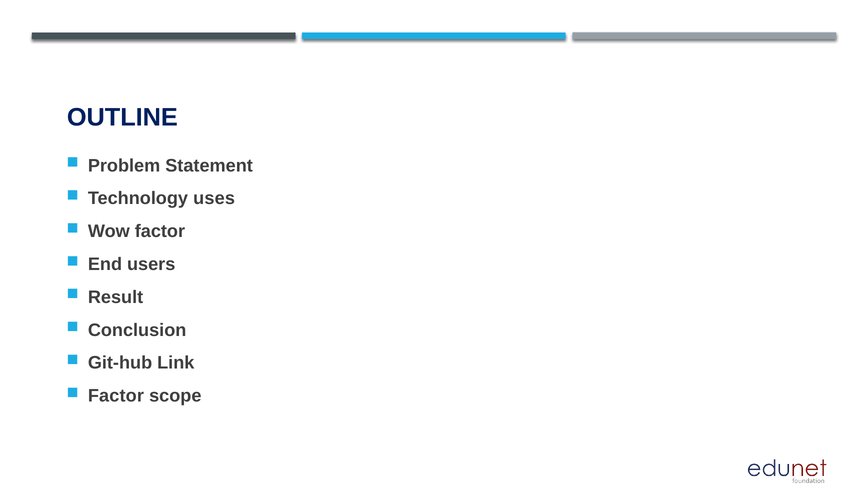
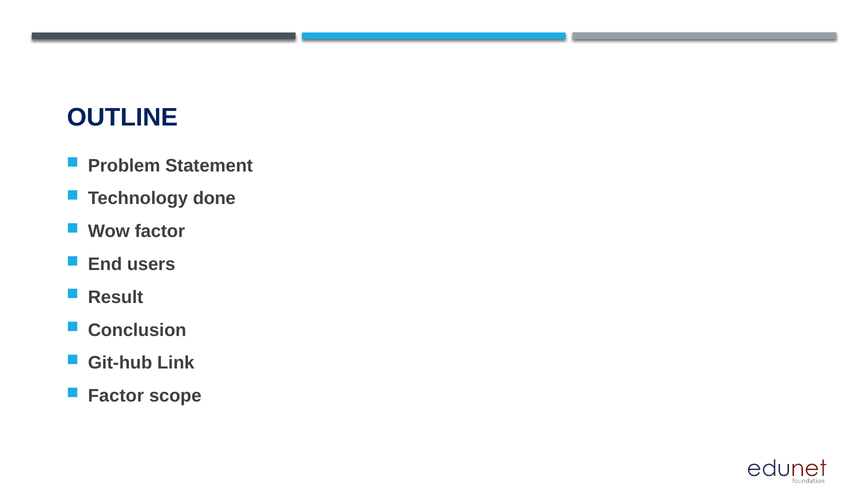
uses: uses -> done (214, 199)
